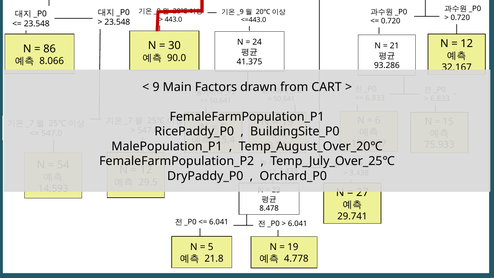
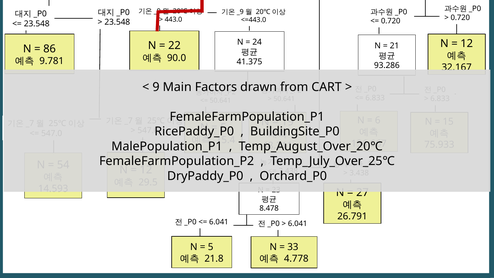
30: 30 -> 22 (174, 46)
8.066: 8.066 -> 9.781 (52, 61)
29.741: 29.741 -> 26.791 (352, 216)
19: 19 -> 33 (293, 247)
